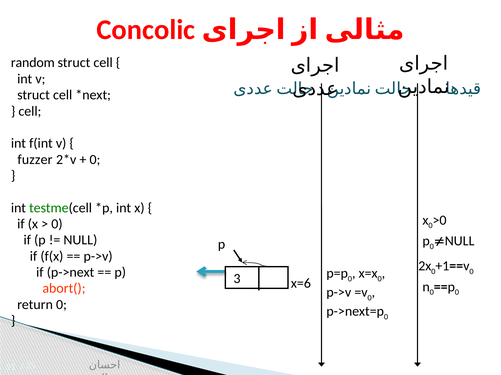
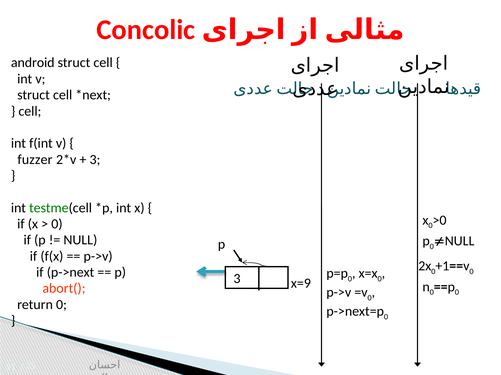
random: random -> android (33, 63)
0: 0 -> 3 (95, 160)
x=6: x=6 -> x=9 (301, 284)
